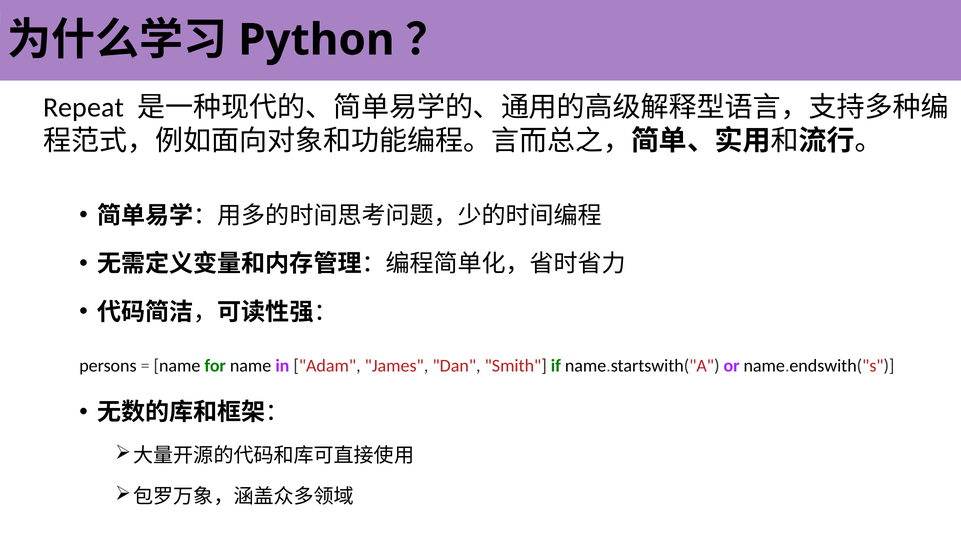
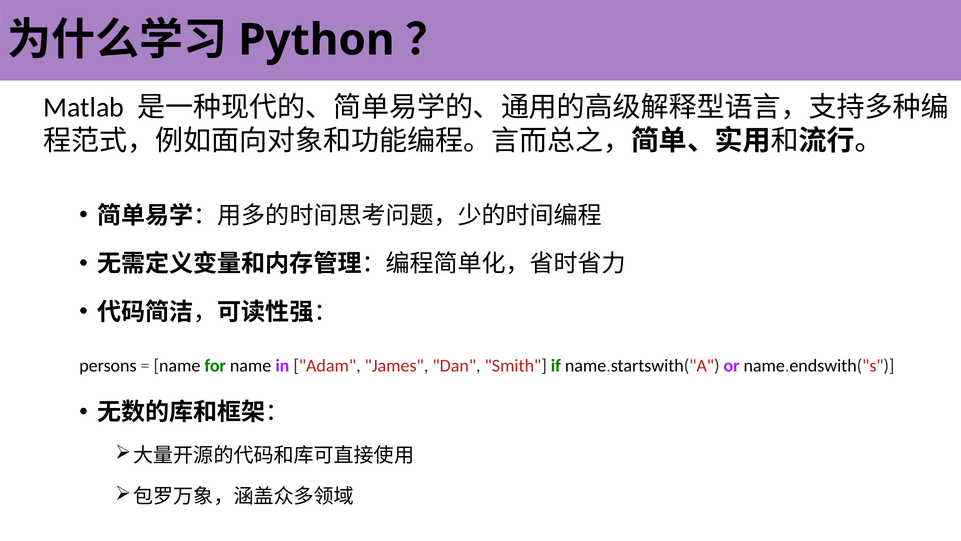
Repeat: Repeat -> Matlab (84, 107)
